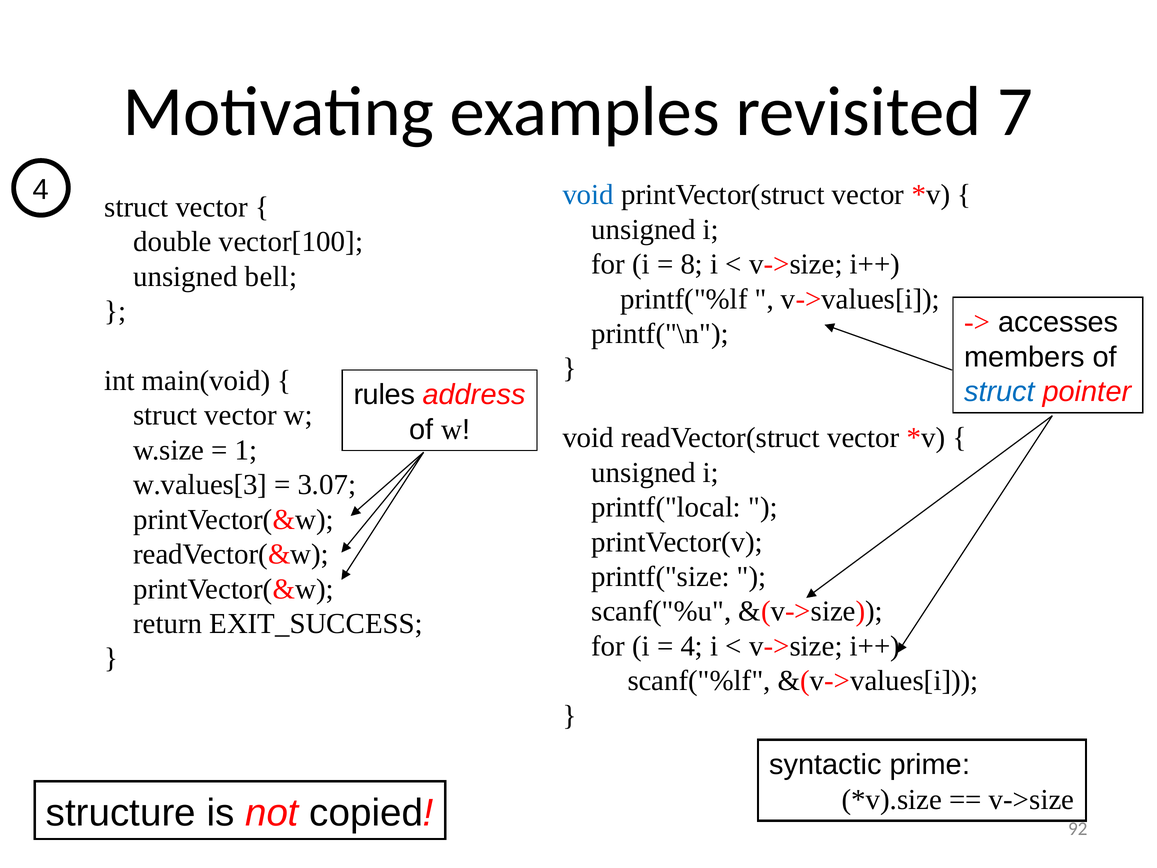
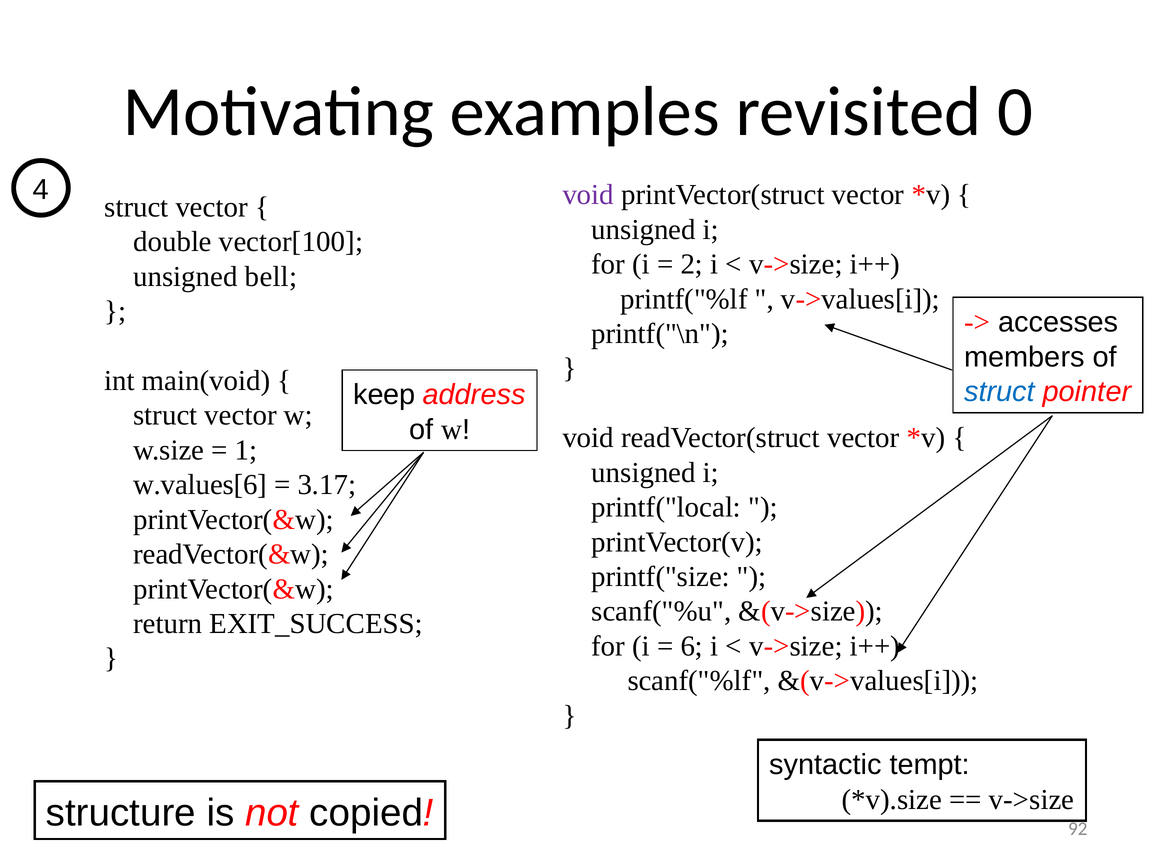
7: 7 -> 0 (1015, 112)
void colour: blue -> purple (588, 195)
8: 8 -> 2 (692, 264)
rules: rules -> keep (384, 395)
w.values[3: w.values[3 -> w.values[6 (200, 485)
3.07: 3.07 -> 3.17 (327, 485)
4: 4 -> 6 (692, 646)
prime: prime -> tempt (930, 765)
